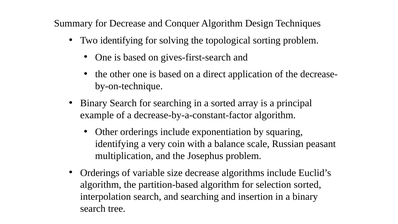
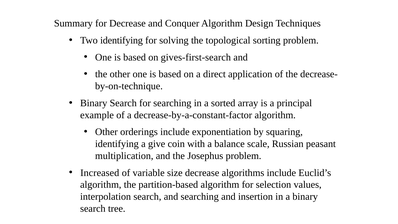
very: very -> give (157, 144)
Orderings: Orderings -> Increased (100, 173)
selection sorted: sorted -> values (308, 185)
